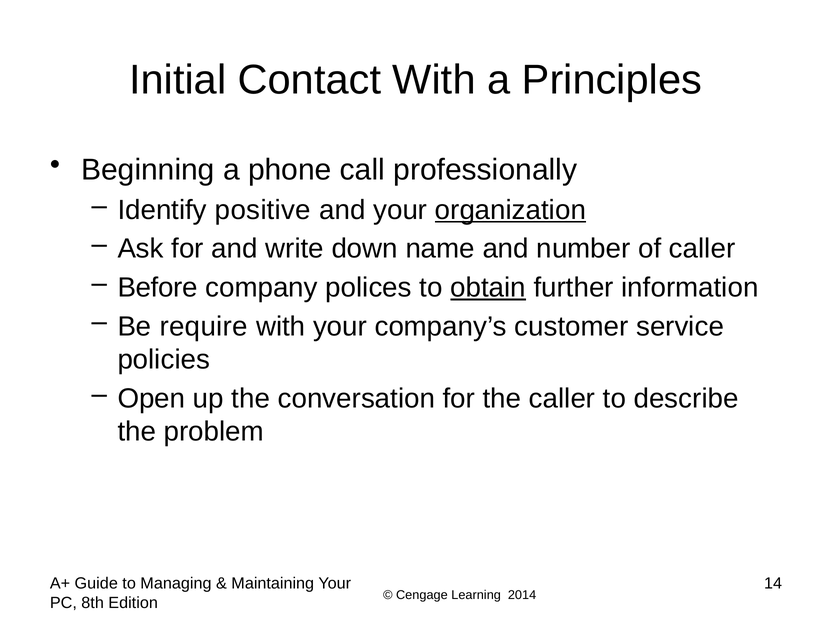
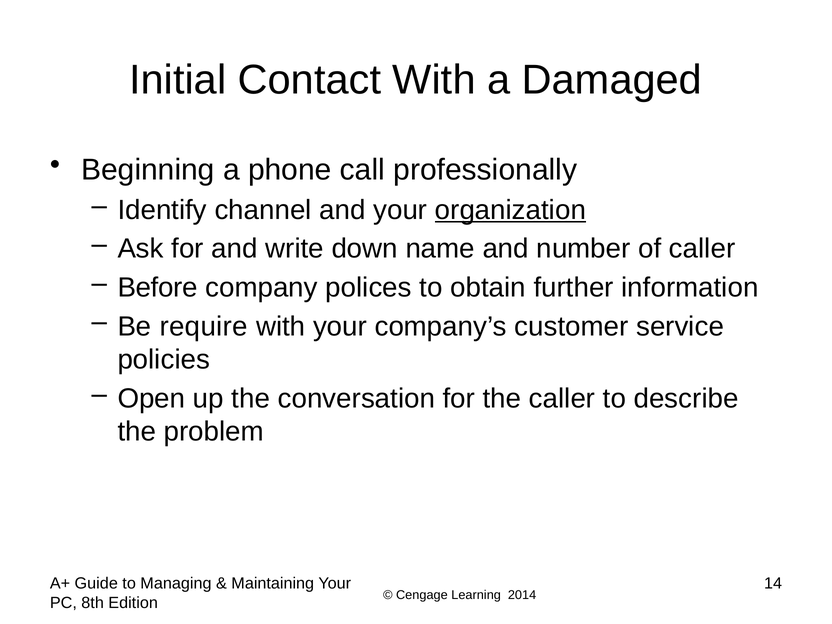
Principles: Principles -> Damaged (612, 80)
positive: positive -> channel (263, 210)
obtain underline: present -> none (488, 288)
